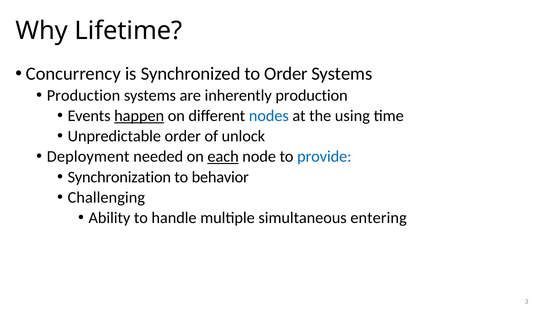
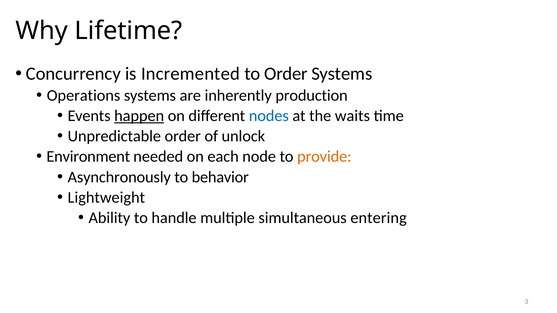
Synchronized: Synchronized -> Incremented (190, 74)
Production: Production -> Operations (84, 95)
using: using -> waits (352, 116)
Deployment: Deployment -> Environment (88, 157)
each underline: present -> none (223, 157)
provide colour: blue -> orange (324, 157)
Synchronization: Synchronization -> Asynchronously (119, 177)
Challenging: Challenging -> Lightweight (106, 198)
